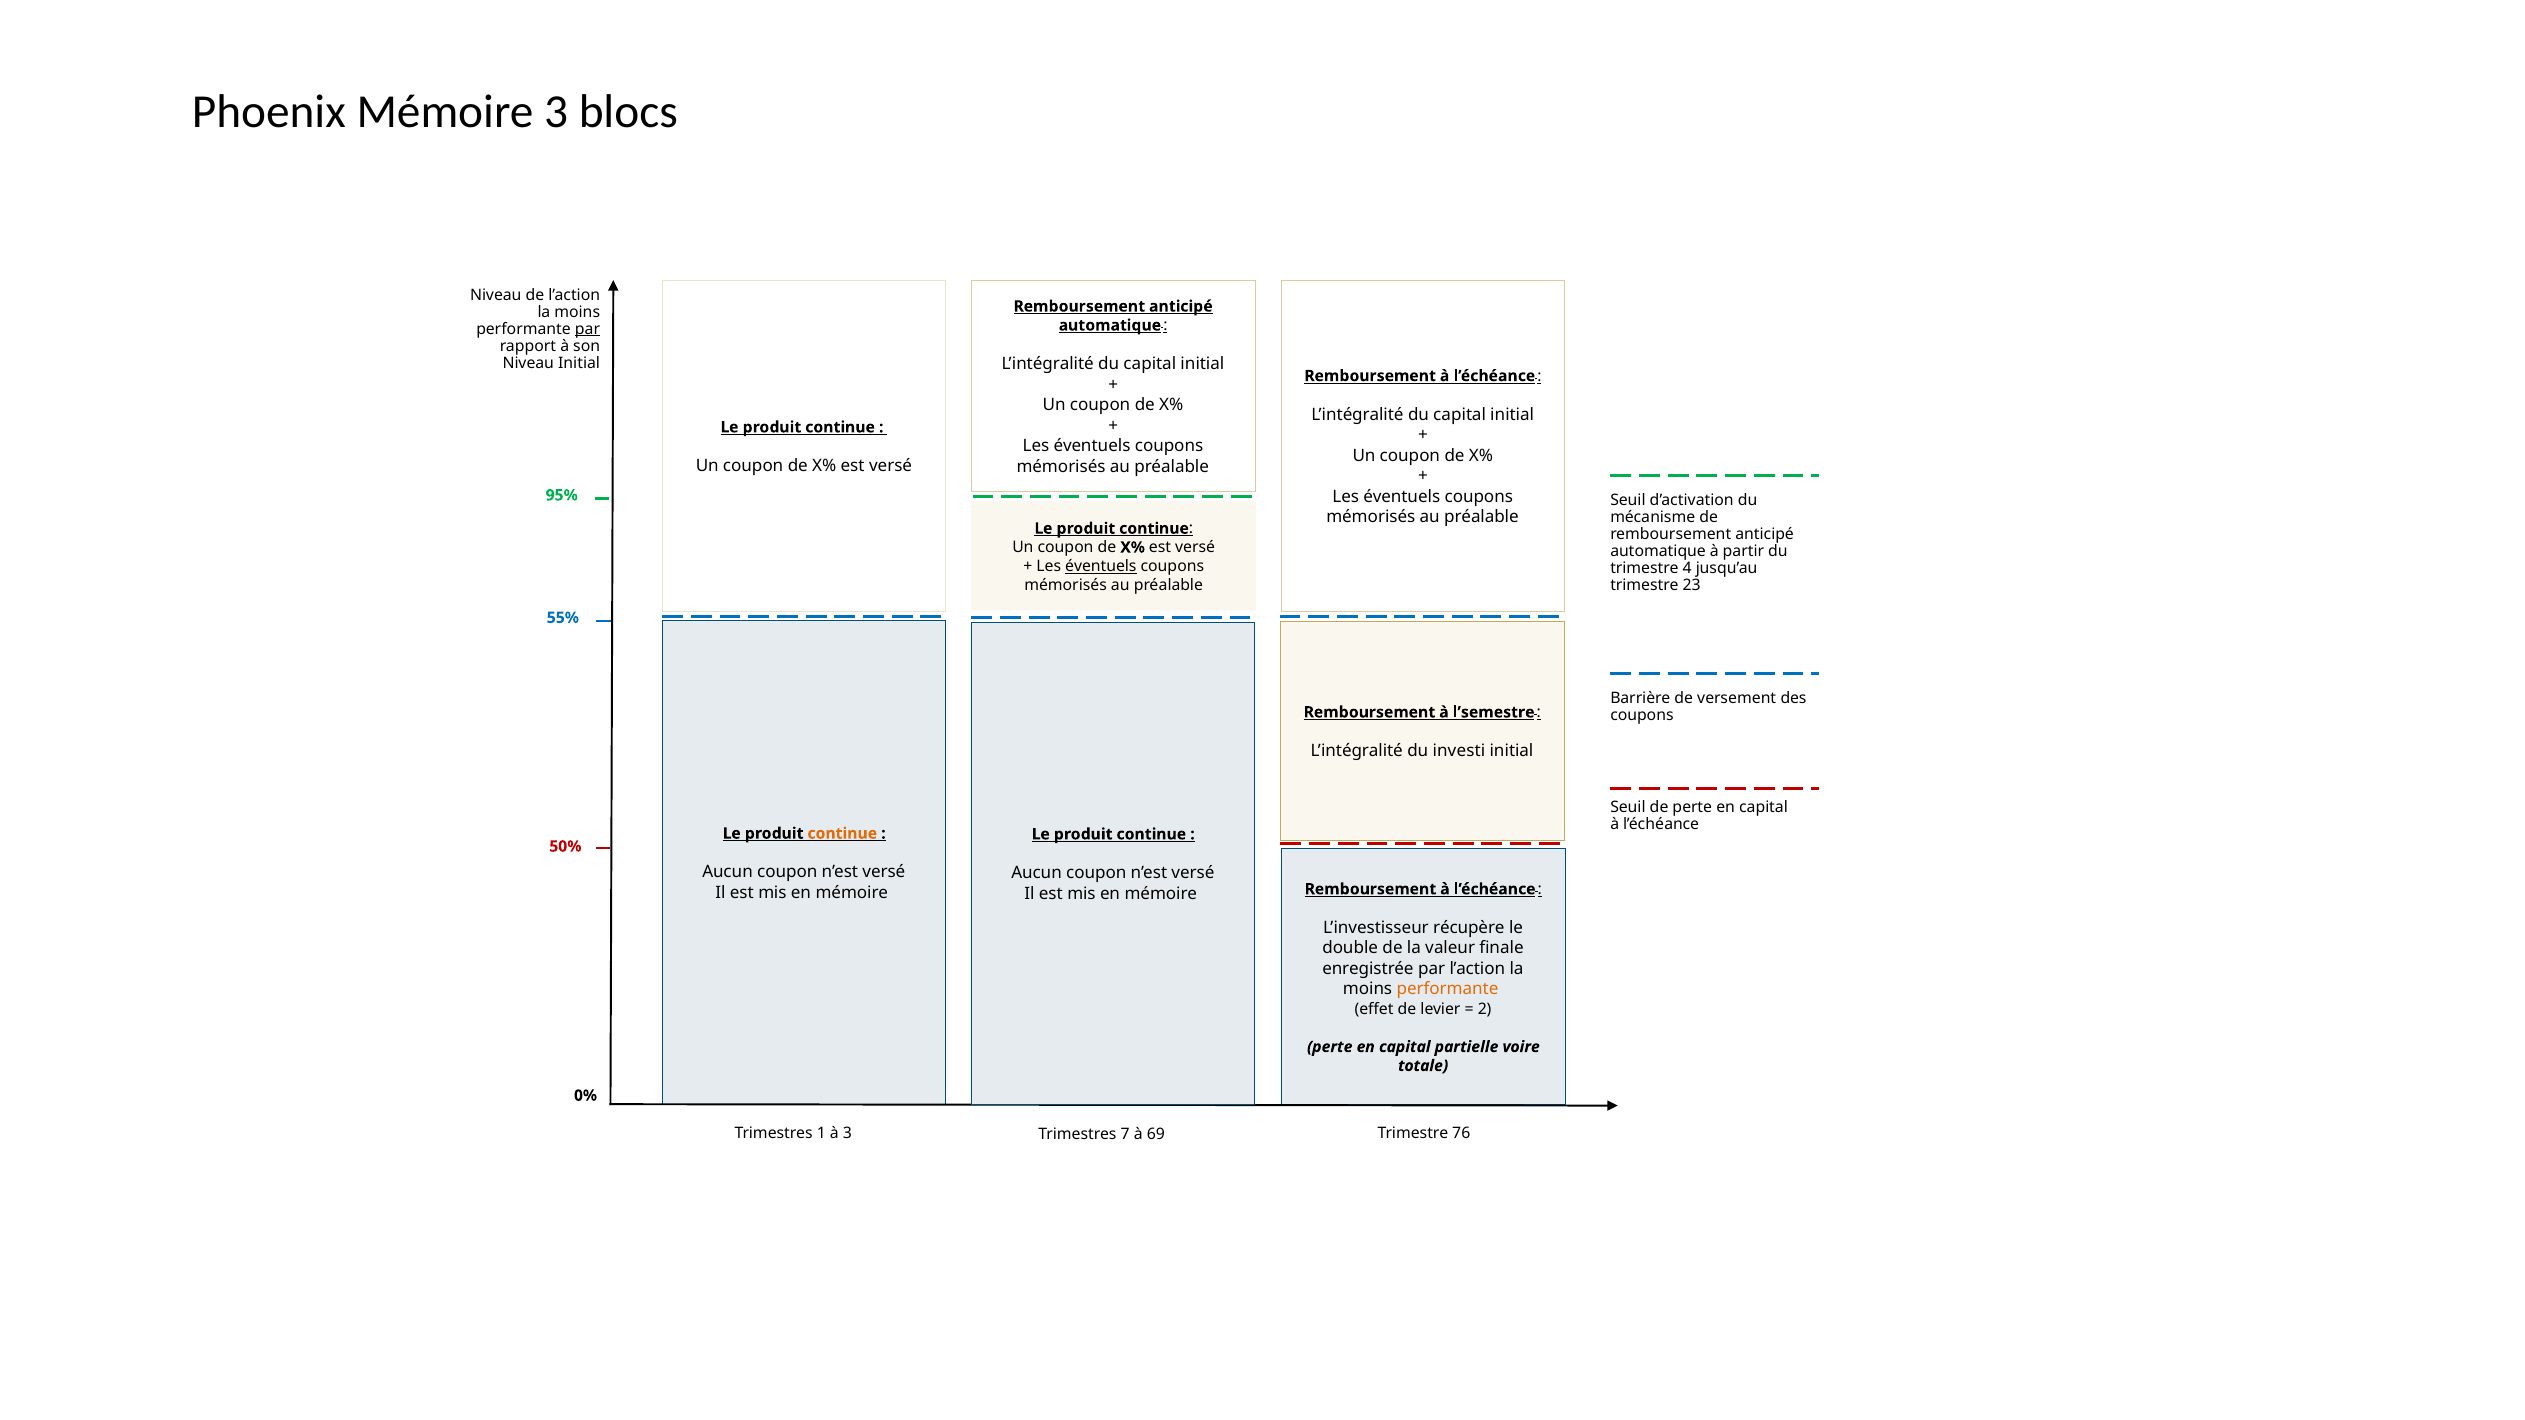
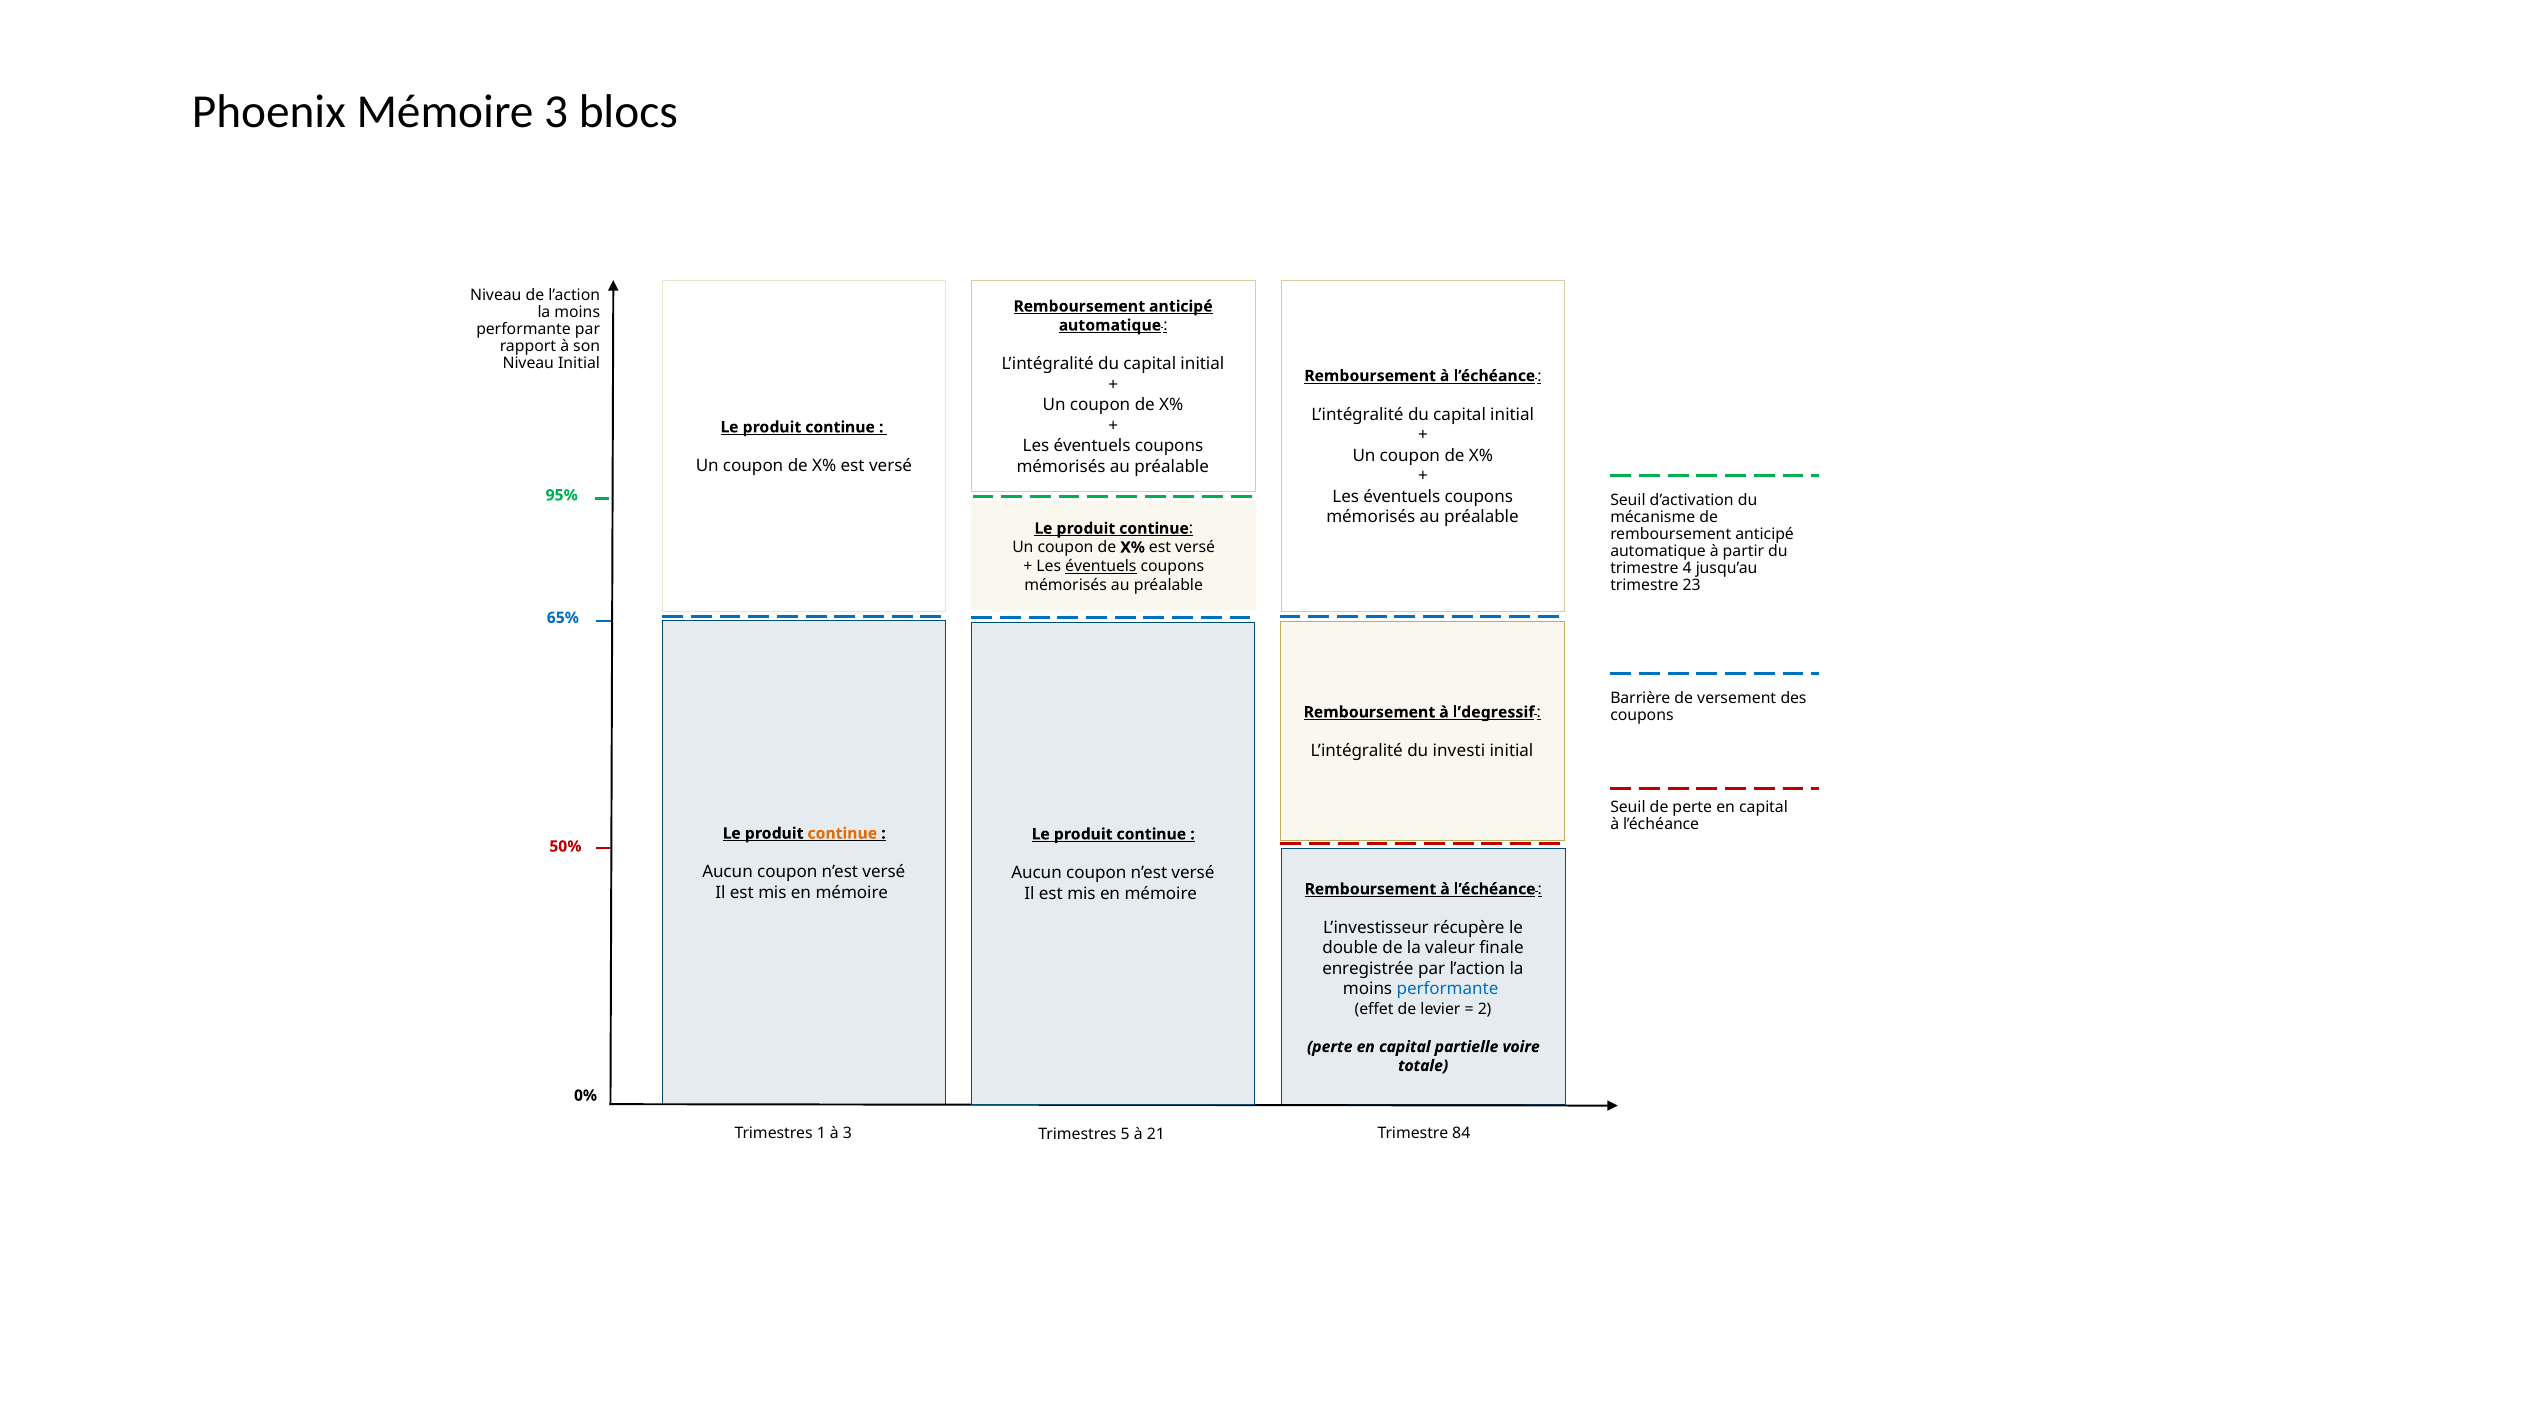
par underline: present -> none (587, 329)
55%: 55% -> 65% (563, 618)
l’semestre: l’semestre -> l’degressif (1494, 712)
performante colour: orange -> blue (1448, 990)
76: 76 -> 84 (1461, 1133)
7: 7 -> 5 (1125, 1134)
69: 69 -> 21 (1156, 1134)
